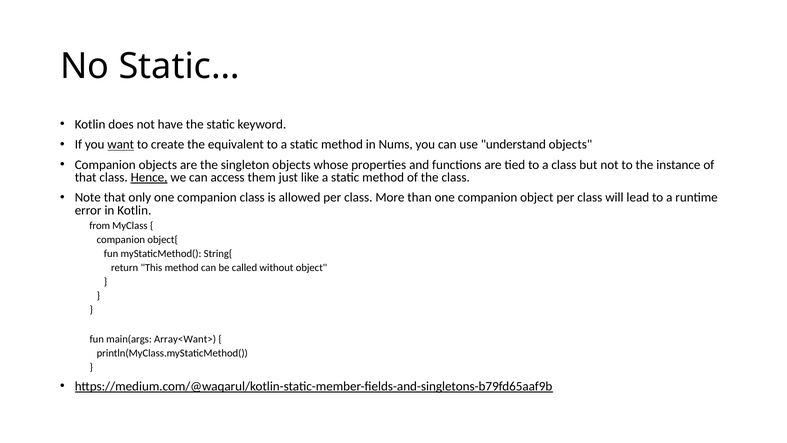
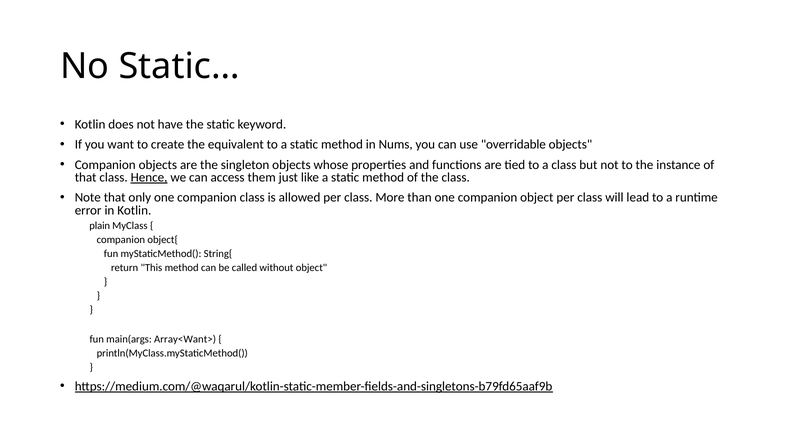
want underline: present -> none (121, 145)
understand: understand -> overridable (513, 145)
from: from -> plain (100, 226)
